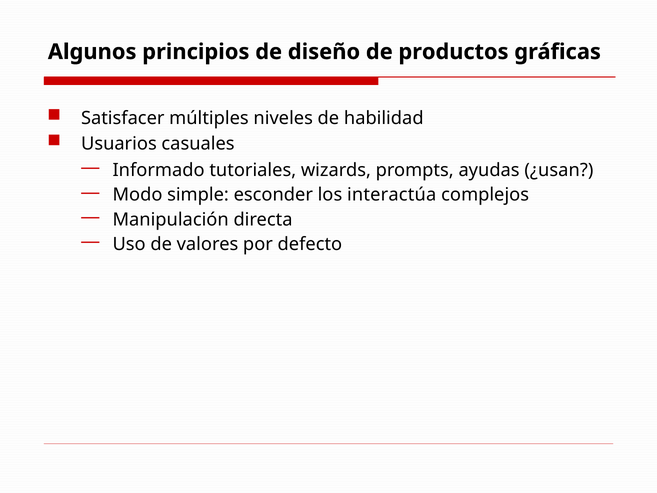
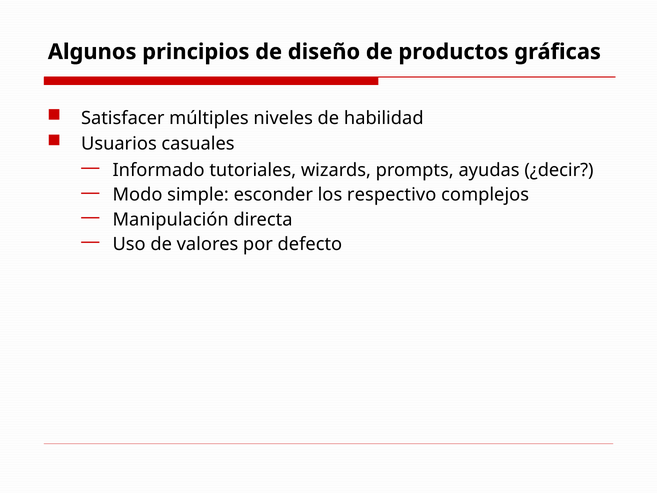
¿usan: ¿usan -> ¿decir (559, 170)
interactúa: interactúa -> respectivo (392, 195)
